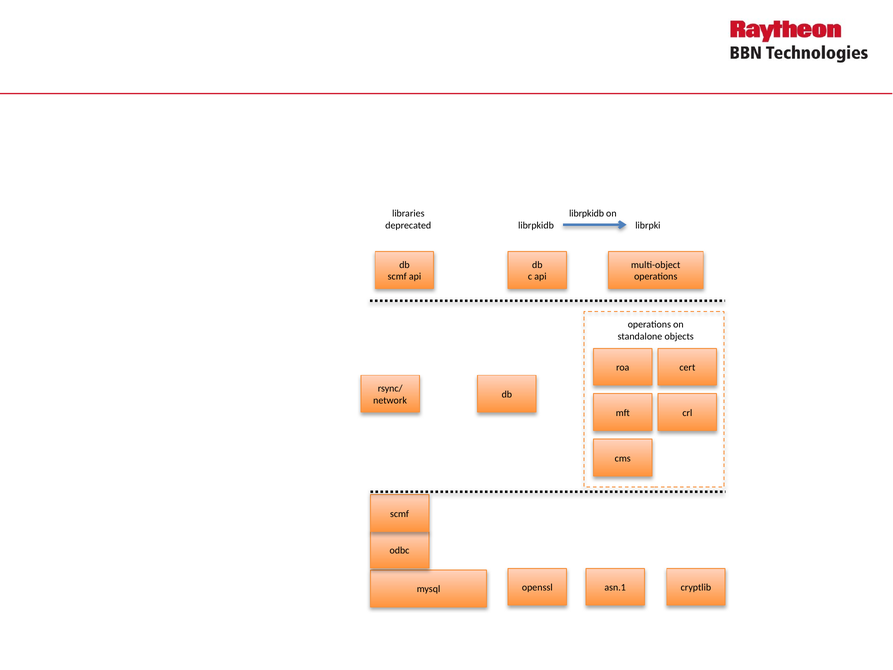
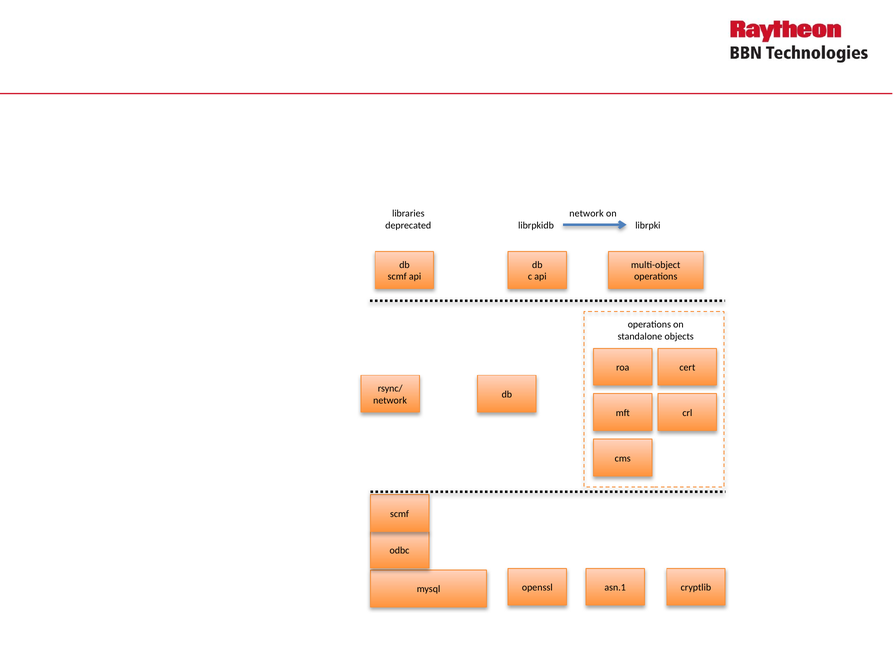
librpkidb: librpkidb -> network (586, 213)
